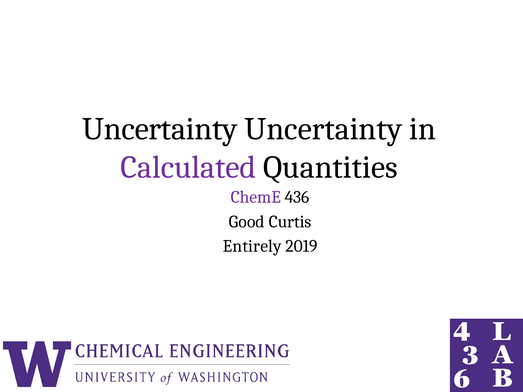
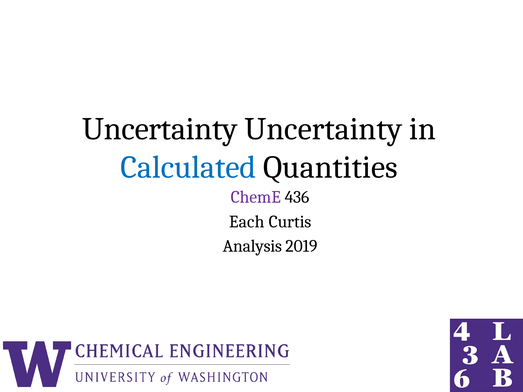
Calculated colour: purple -> blue (188, 167)
Good: Good -> Each (247, 222)
Entirely: Entirely -> Analysis (252, 246)
